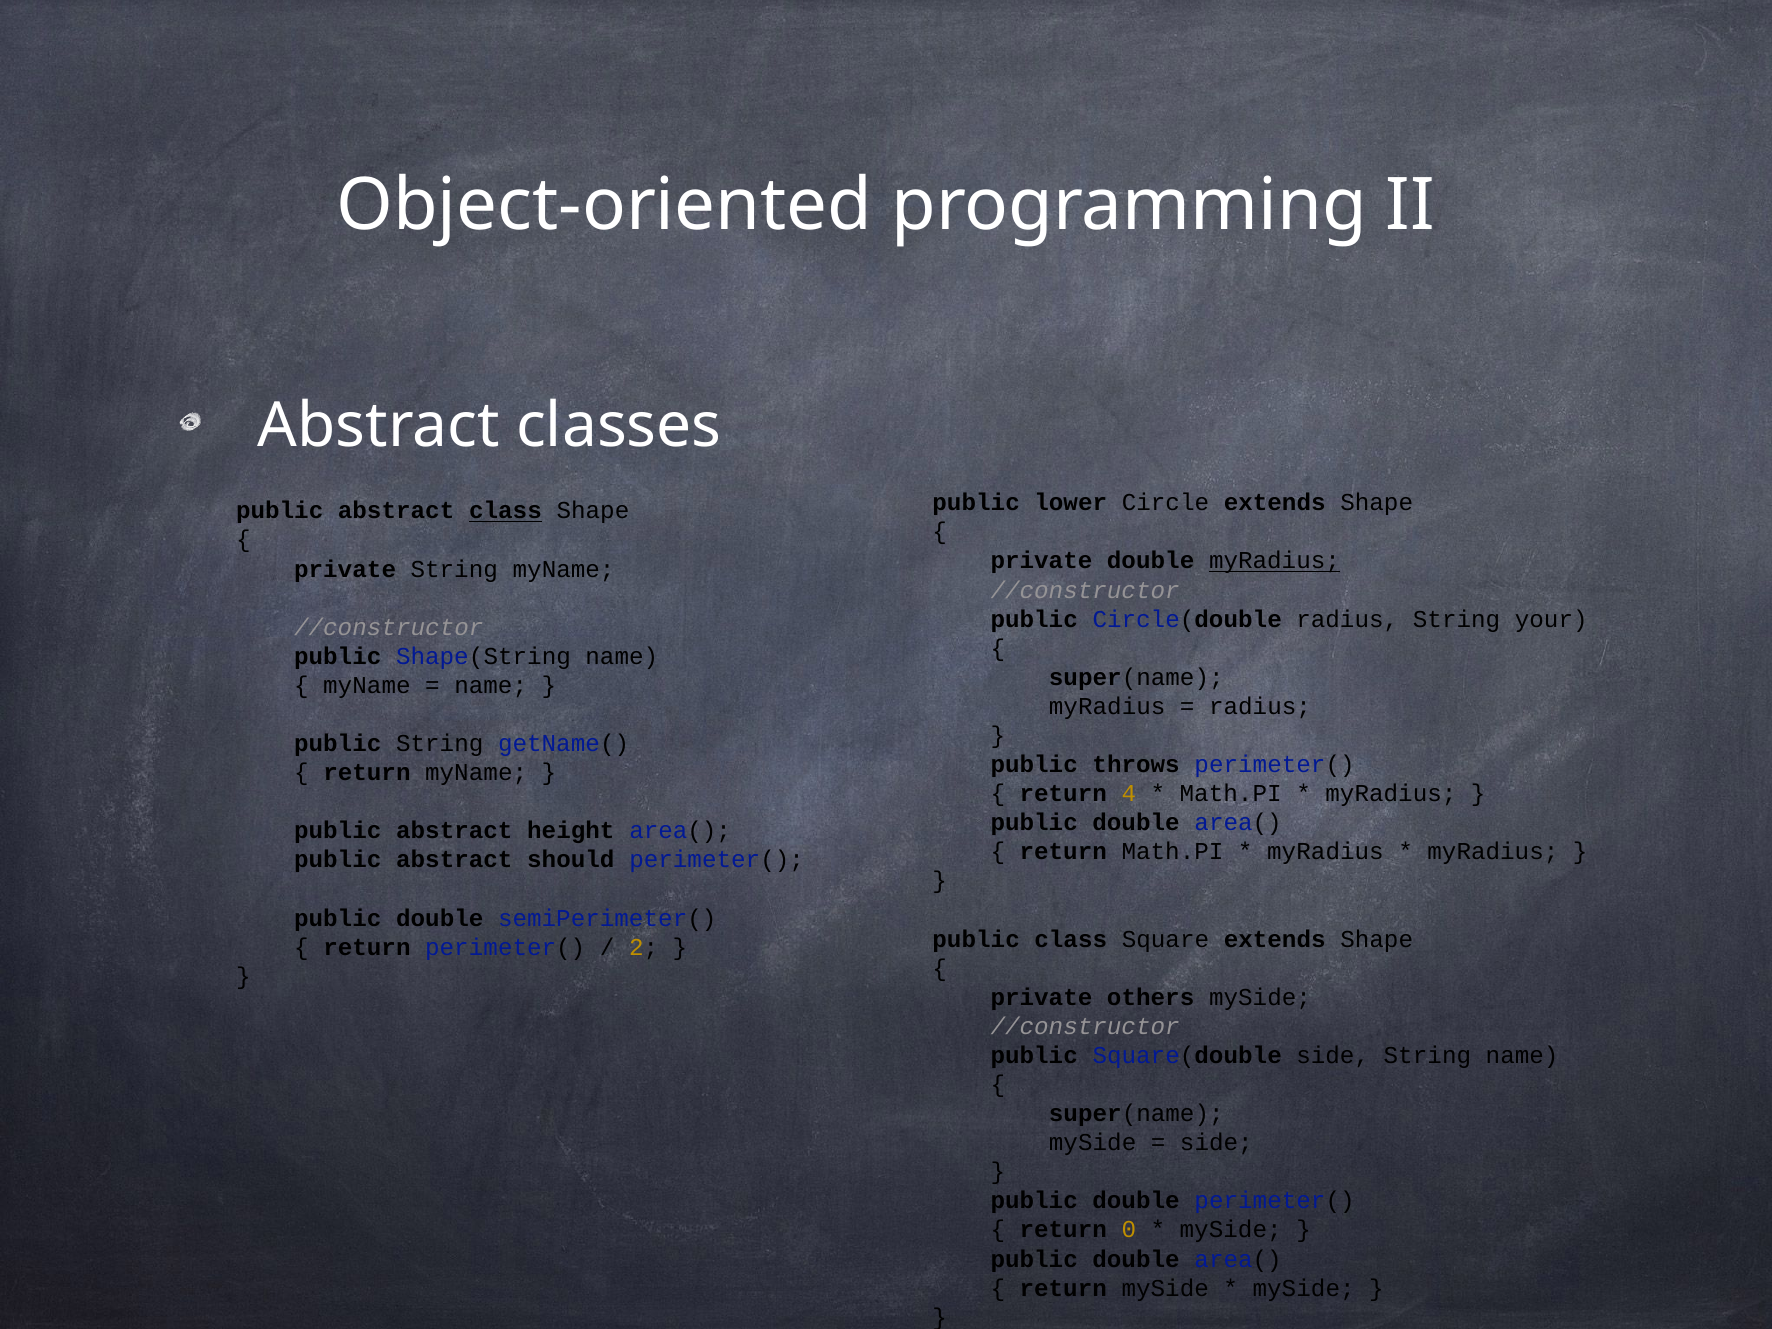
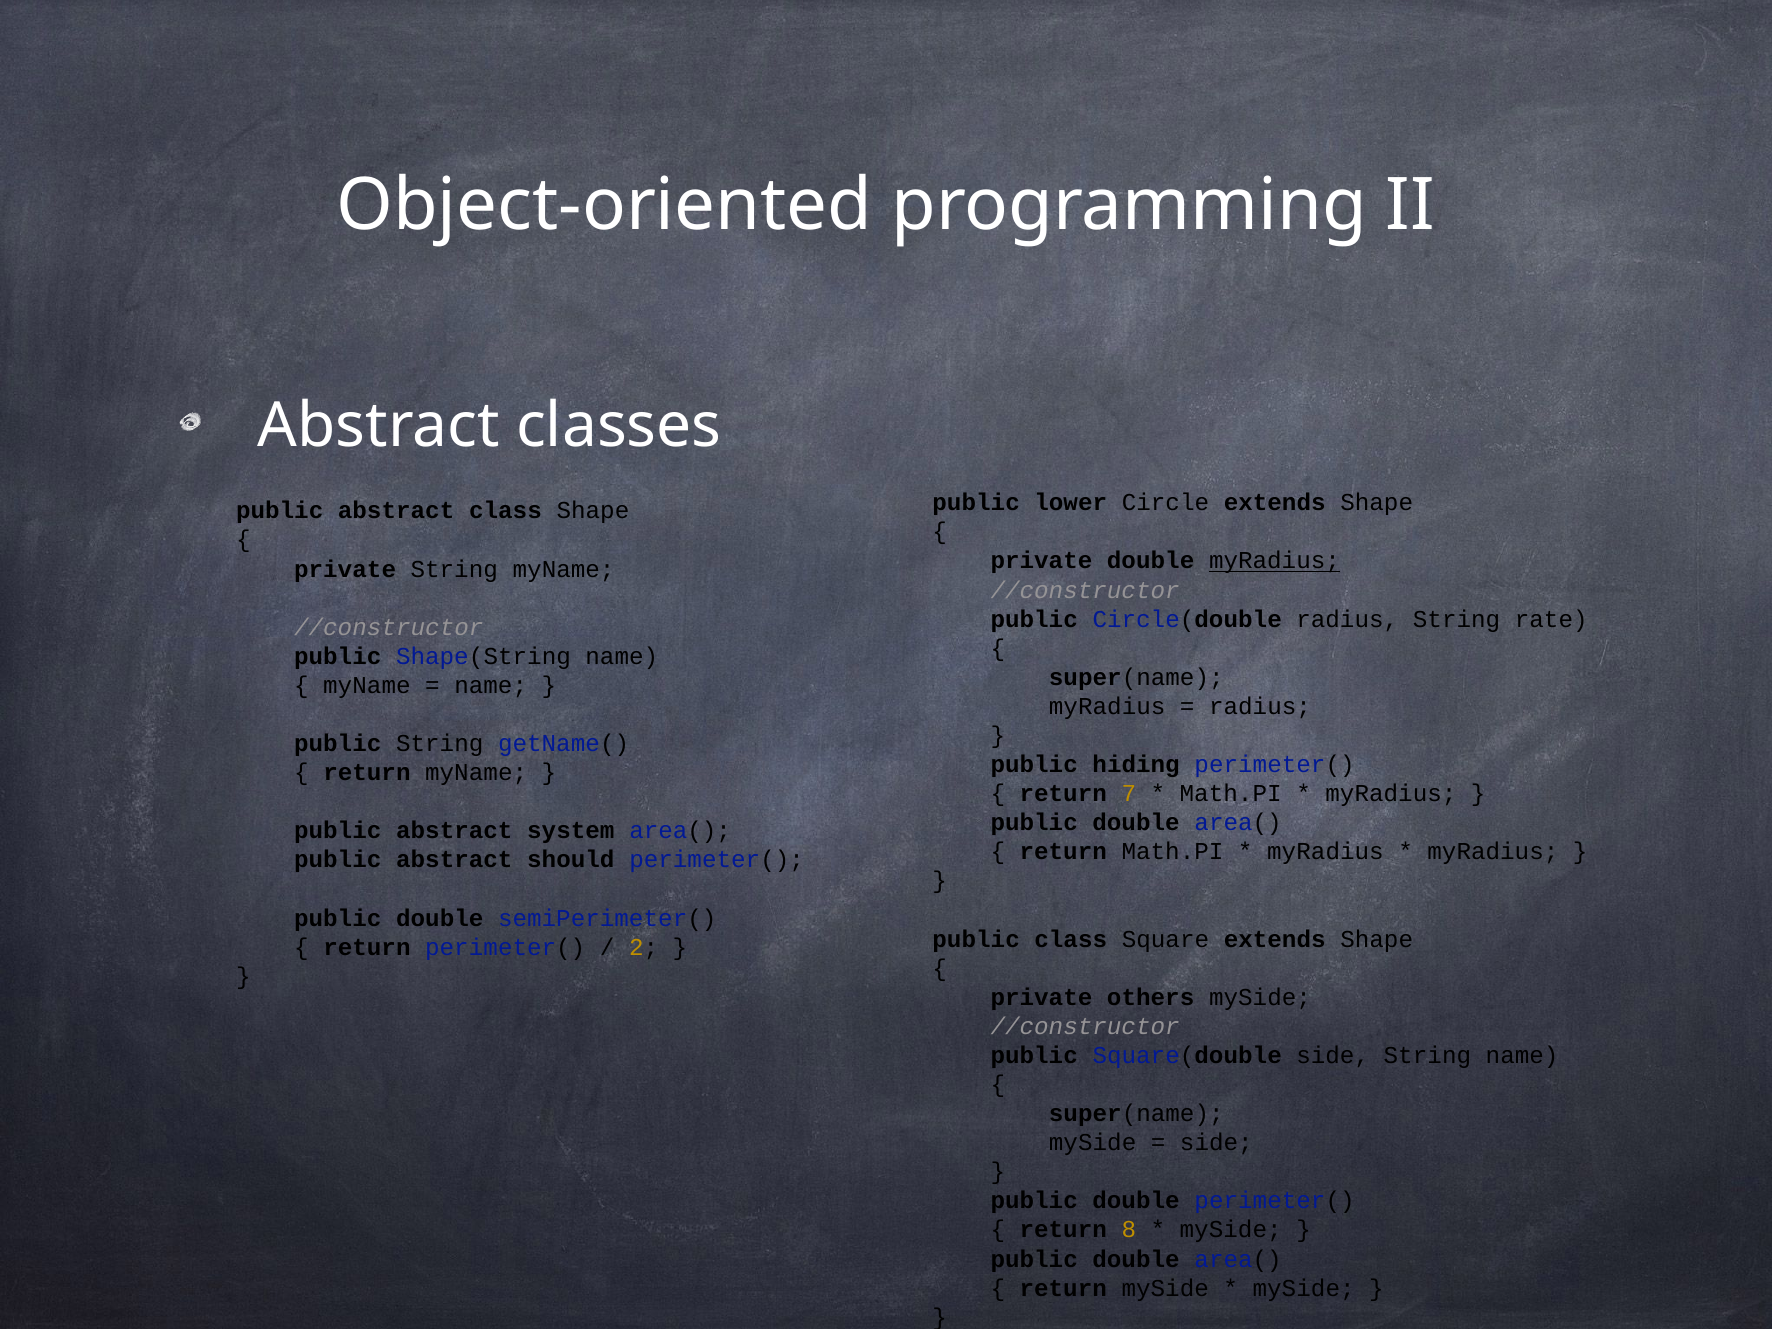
class underline: present -> none (505, 511)
your: your -> rate (1551, 619)
throws: throws -> hiding (1136, 765)
4: 4 -> 7 (1129, 794)
height: height -> system (571, 831)
0: 0 -> 8 (1129, 1230)
